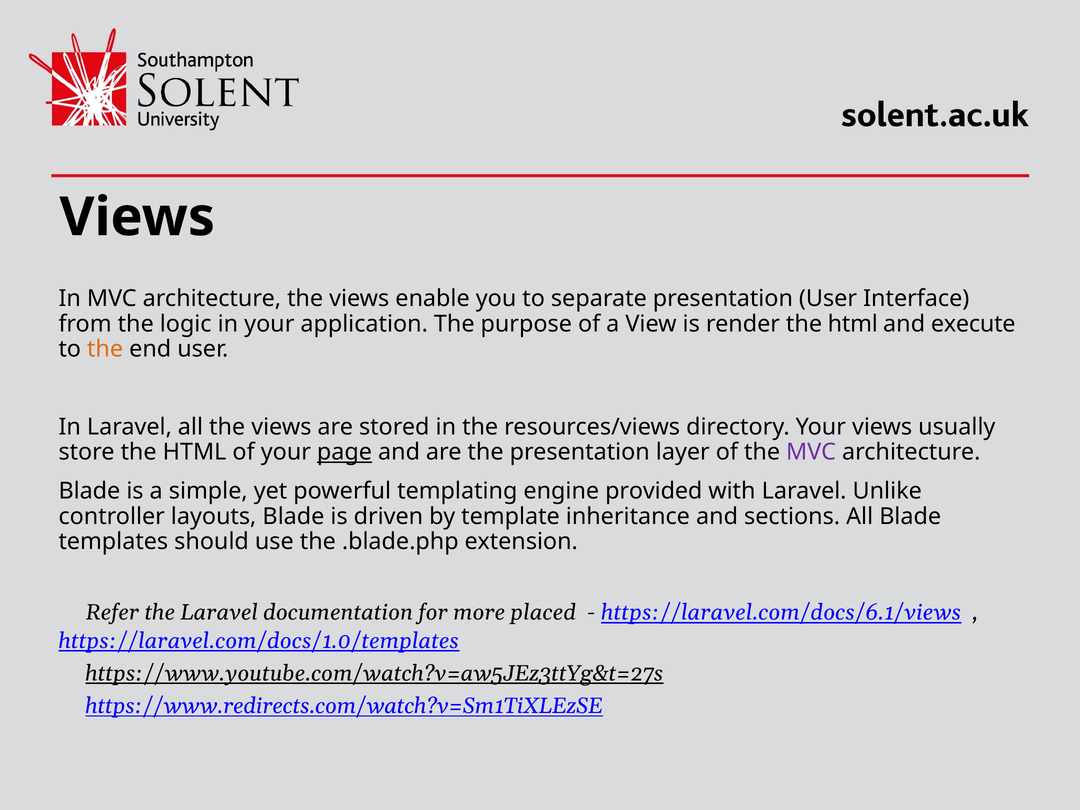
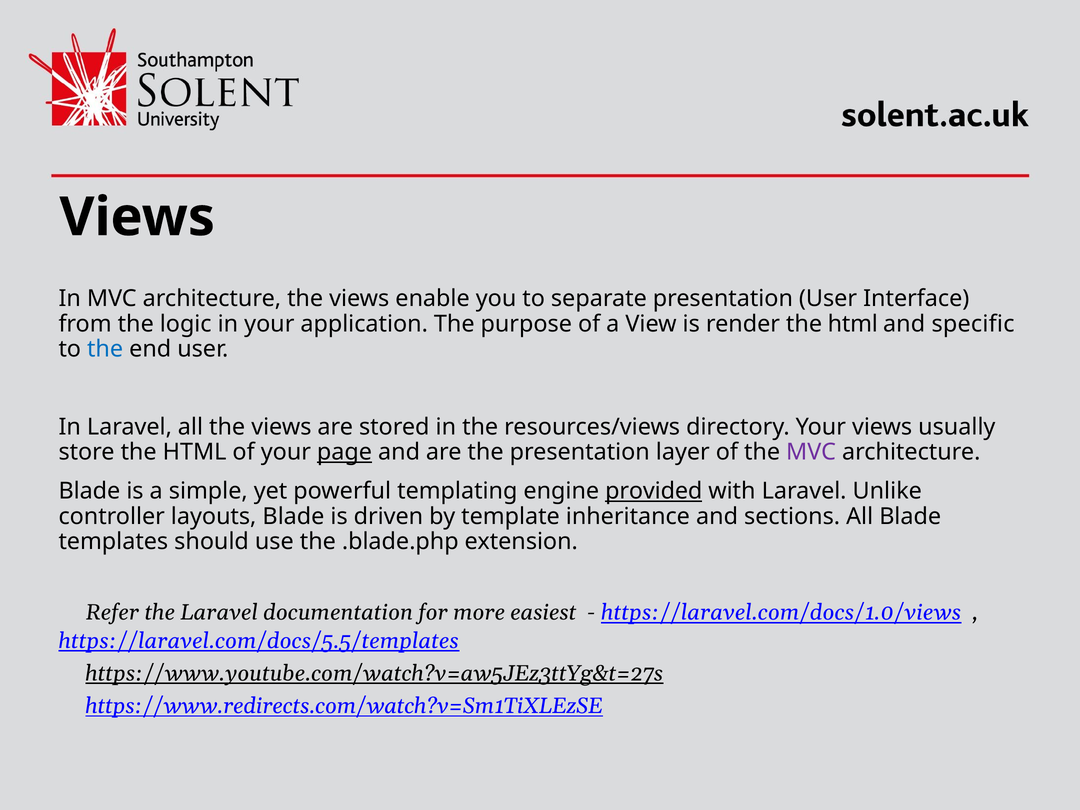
execute: execute -> specific (973, 324)
the colour: orange -> blue (105, 349)
provided underline: none -> present (654, 491)
placed: placed -> easiest (543, 613)
https://laravel.com/docs/6.1/views: https://laravel.com/docs/6.1/views -> https://laravel.com/docs/1.0/views (781, 613)
https://laravel.com/docs/1.0/templates: https://laravel.com/docs/1.0/templates -> https://laravel.com/docs/5.5/templates (259, 641)
